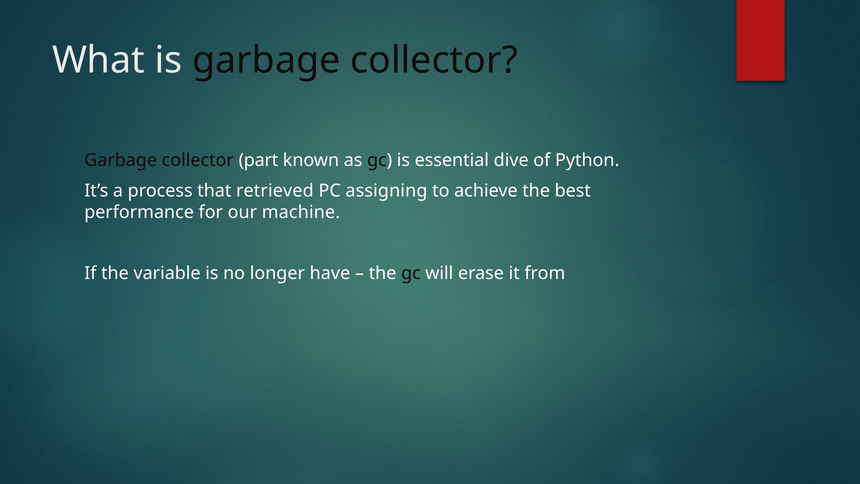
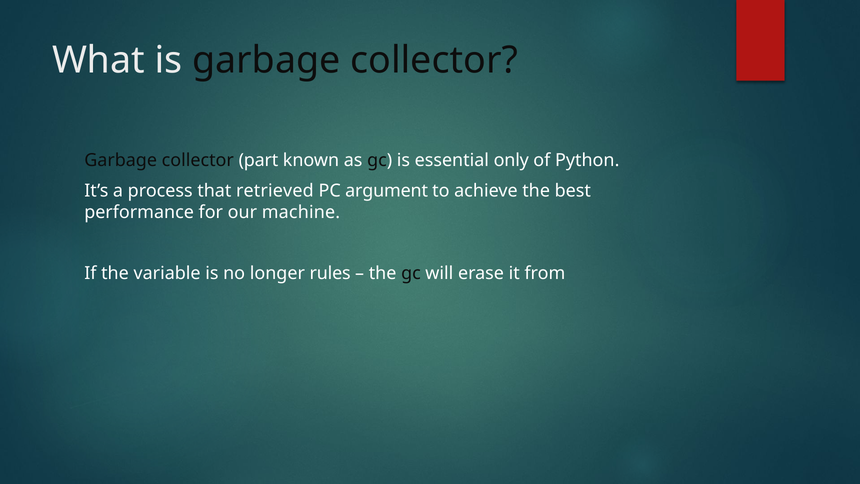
dive: dive -> only (511, 160)
assigning: assigning -> argument (387, 191)
have: have -> rules (330, 273)
